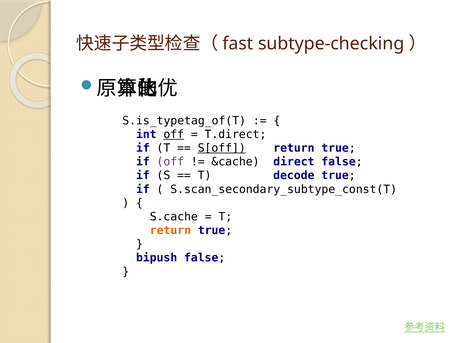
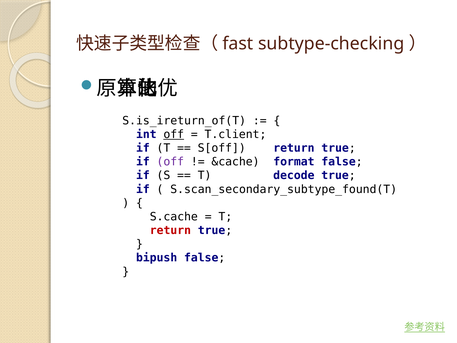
S.is_typetag_of(T: S.is_typetag_of(T -> S.is_ireturn_of(T (184, 121)
T.direct: T.direct -> T.client (235, 134)
S[off underline: present -> none (222, 148)
direct: direct -> format (294, 162)
S.scan_secondary_subtype_const(T: S.scan_secondary_subtype_const(T -> S.scan_secondary_subtype_found(T (284, 189)
return colour: orange -> red (170, 230)
